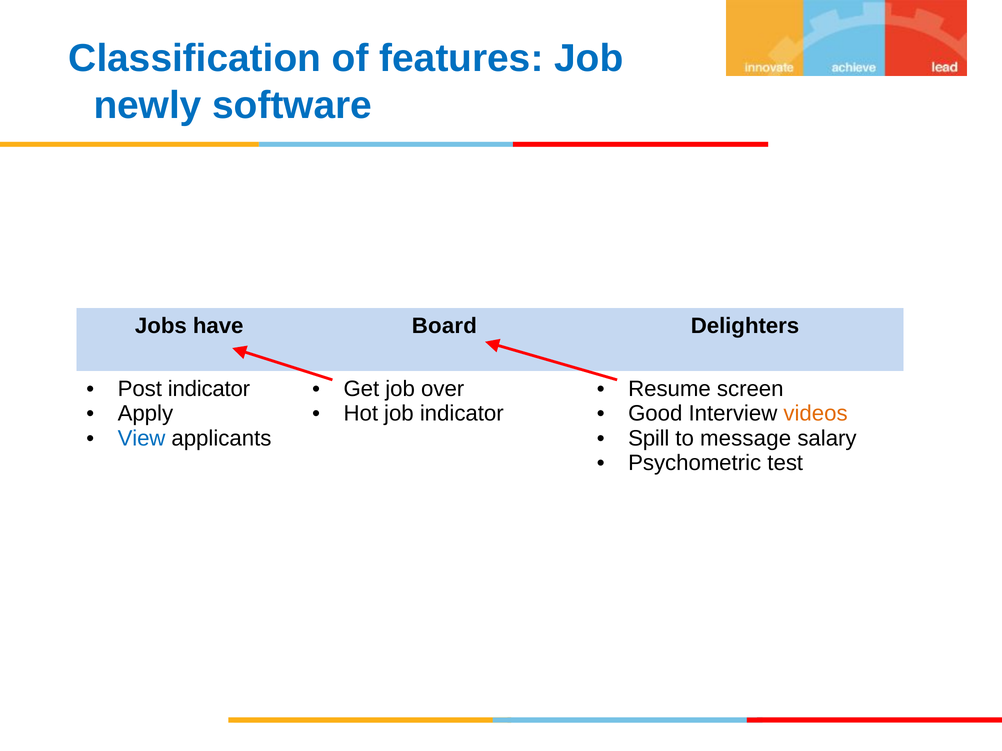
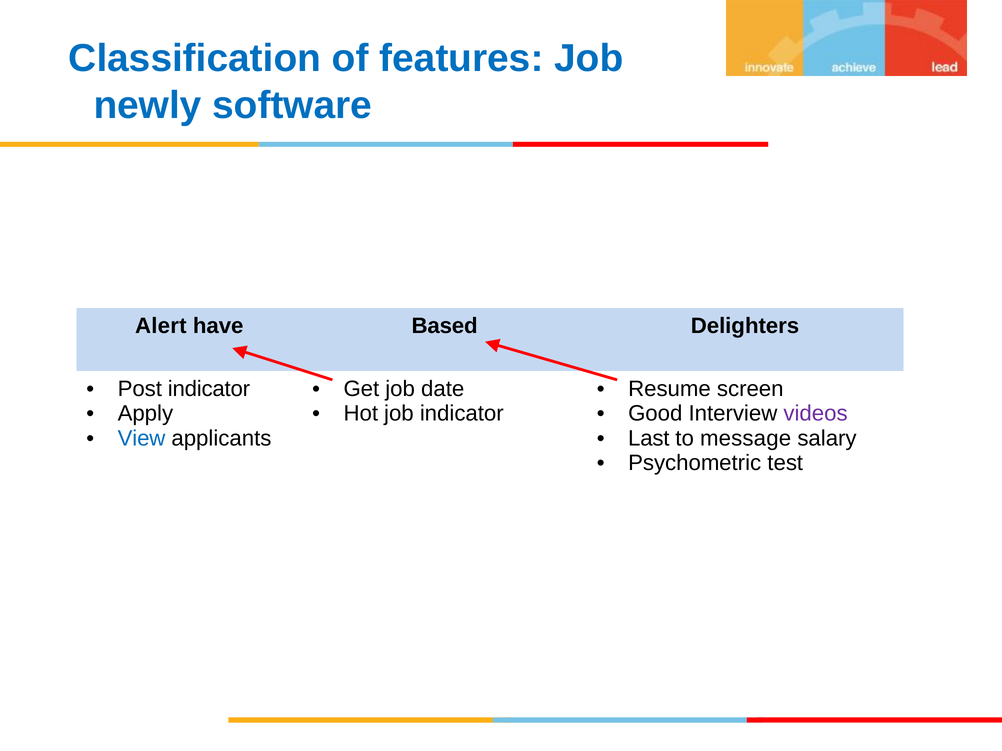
Jobs: Jobs -> Alert (161, 326)
Board: Board -> Based (445, 326)
over: over -> date (443, 389)
videos colour: orange -> purple (816, 414)
Spill: Spill -> Last (649, 439)
